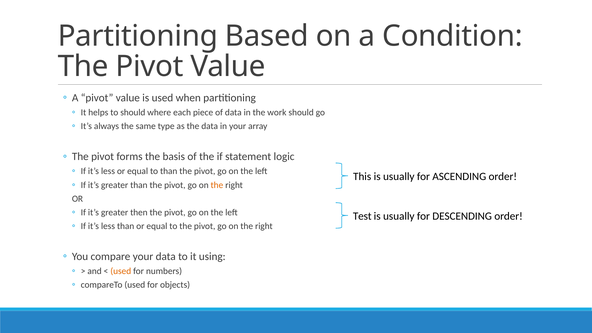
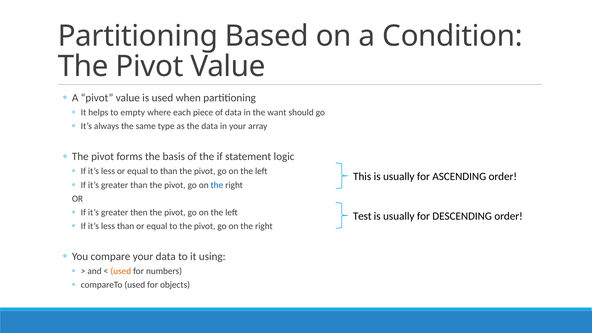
to should: should -> empty (133, 112)
work: work -> want (277, 112)
the colour: orange -> blue (217, 185)
